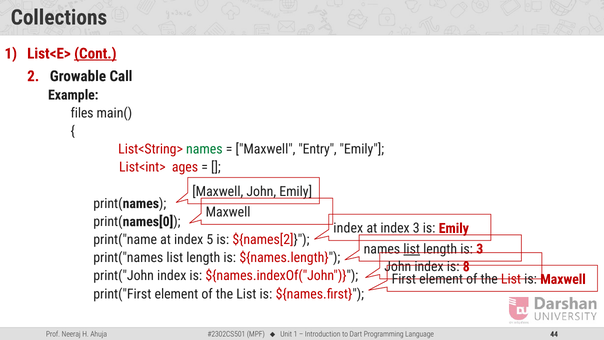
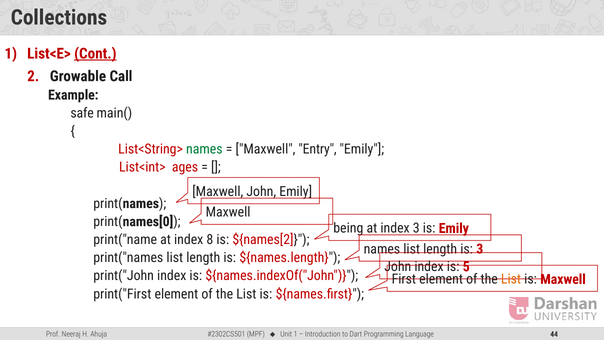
files: files -> safe (82, 113)
index: index -> being (348, 228)
5: 5 -> 8 (210, 240)
list underline: present -> none (412, 249)
8: 8 -> 5 (466, 267)
List colour: red -> orange (511, 279)
